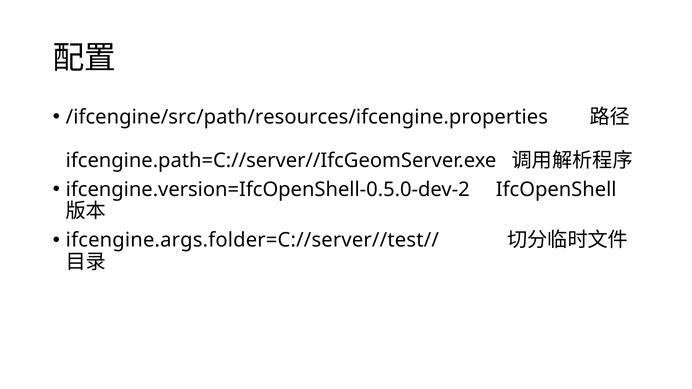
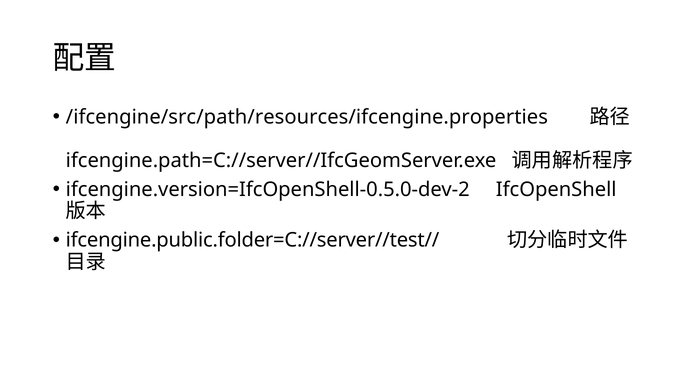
ifcengine.args.folder=C://server//test//: ifcengine.args.folder=C://server//test// -> ifcengine.public.folder=C://server//test// (253, 240)
